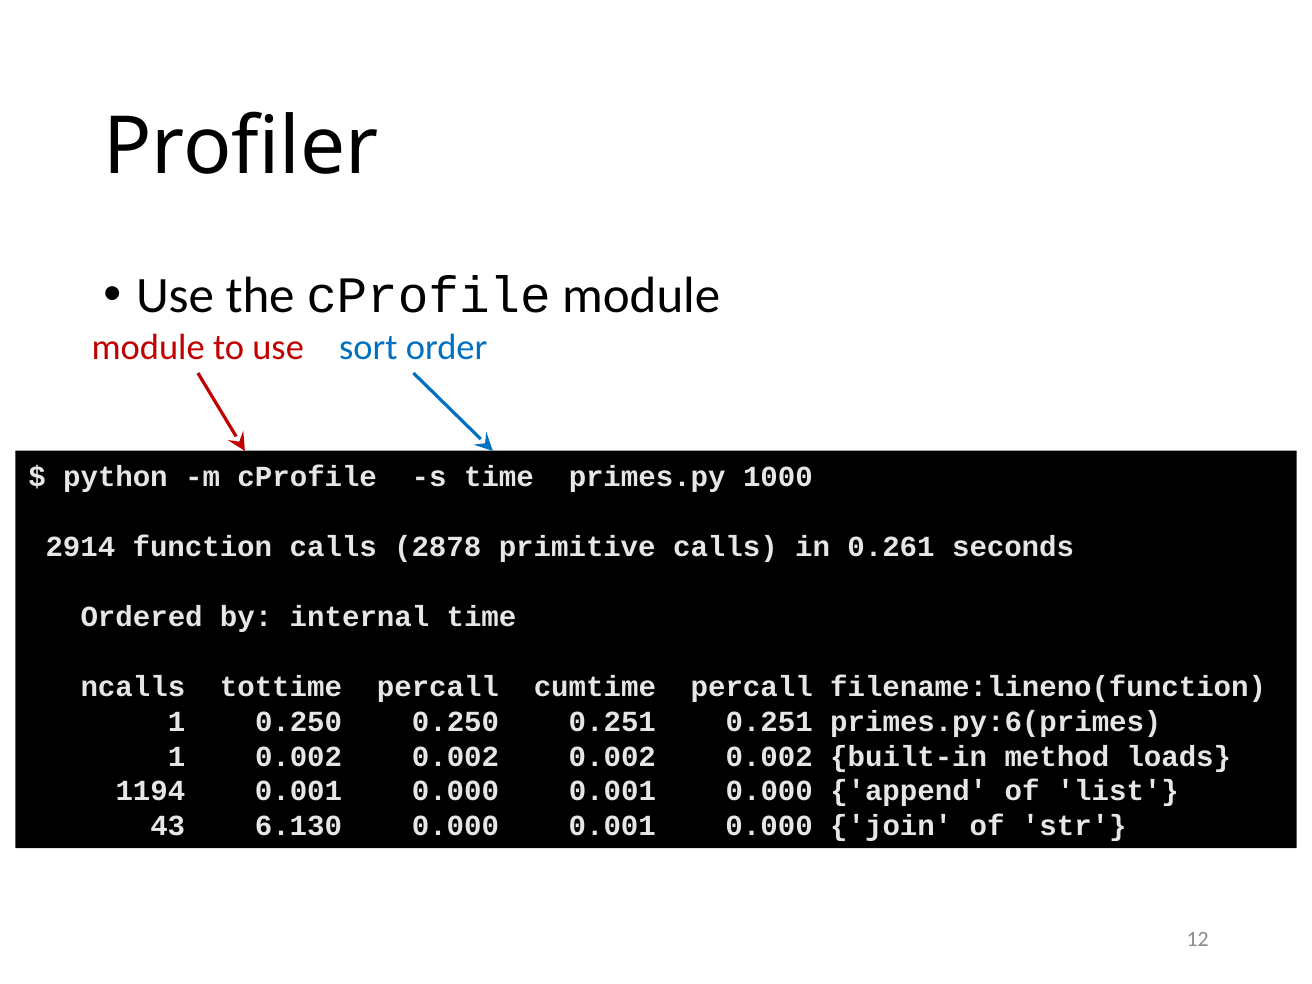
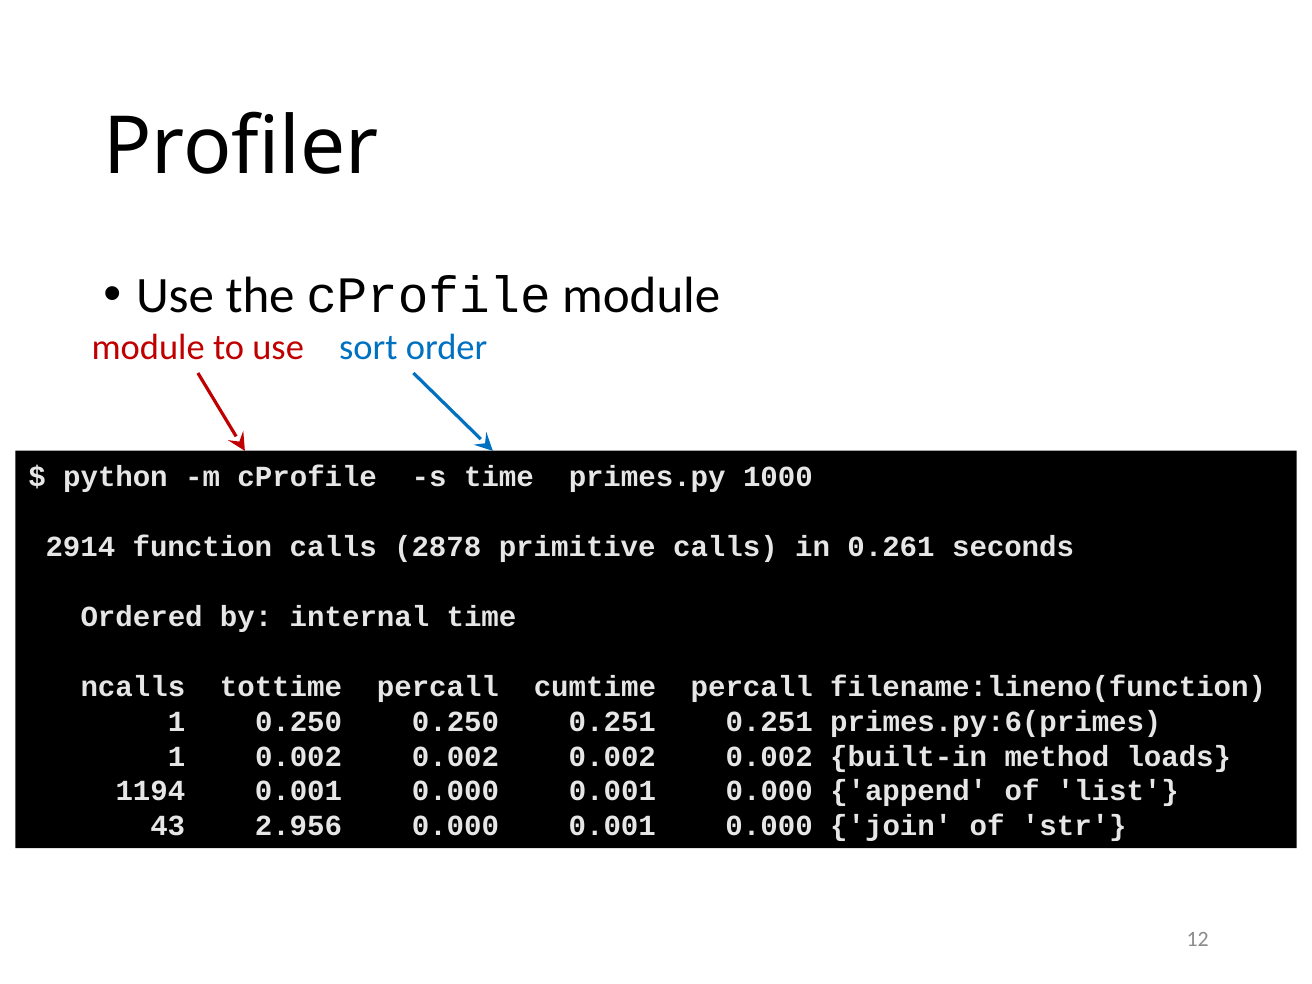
6.130: 6.130 -> 2.956 (298, 826)
